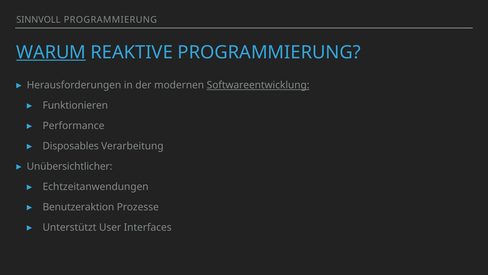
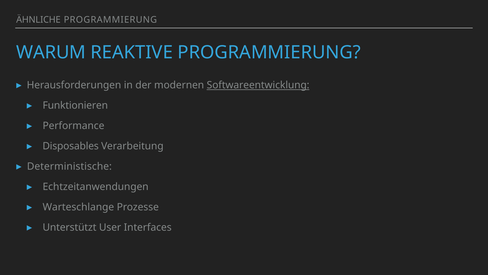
SINNVOLL: SINNVOLL -> ÄHNLICHE (38, 20)
WARUM underline: present -> none (51, 52)
Unübersichtlicher: Unübersichtlicher -> Deterministische (69, 166)
Benutzeraktion: Benutzeraktion -> Warteschlange (78, 207)
